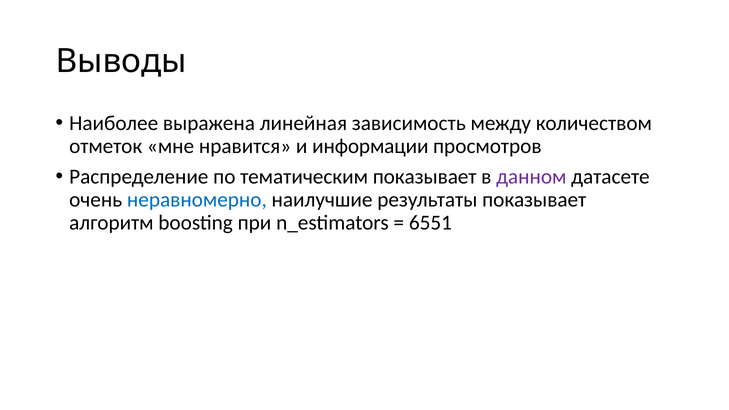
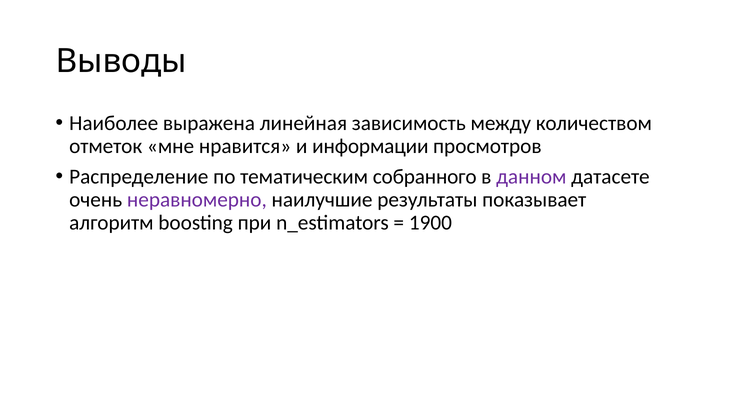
тематическим показывает: показывает -> собранного (425, 177)
неравномерно colour: blue -> purple (197, 200)
6551: 6551 -> 1900 (430, 223)
